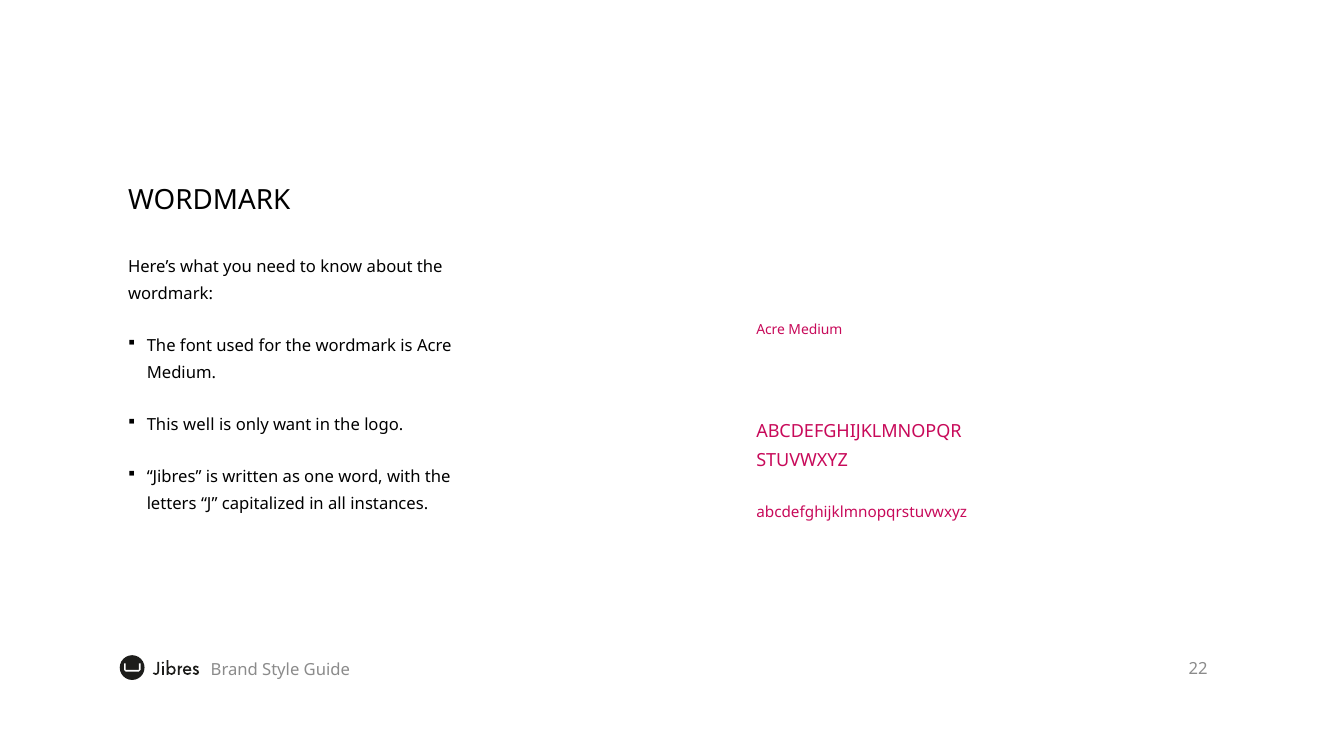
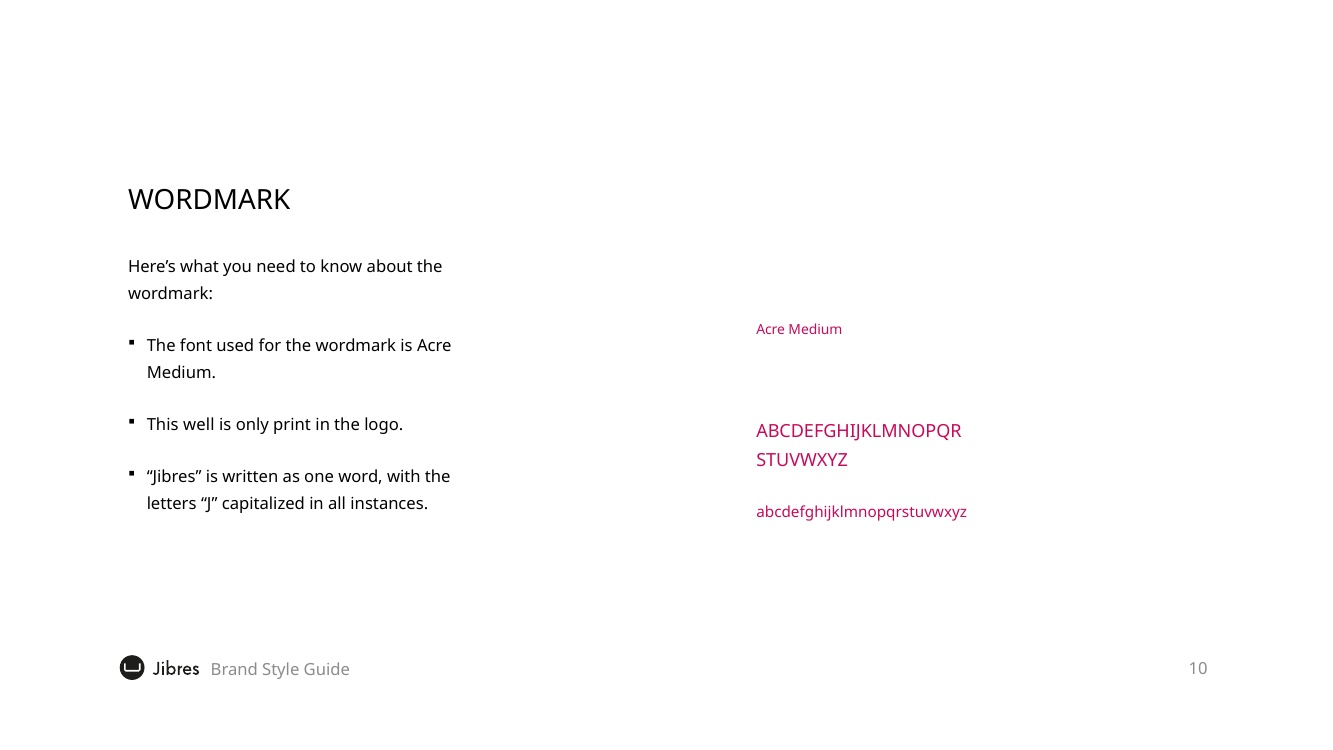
want: want -> print (292, 425)
22: 22 -> 10 (1198, 669)
